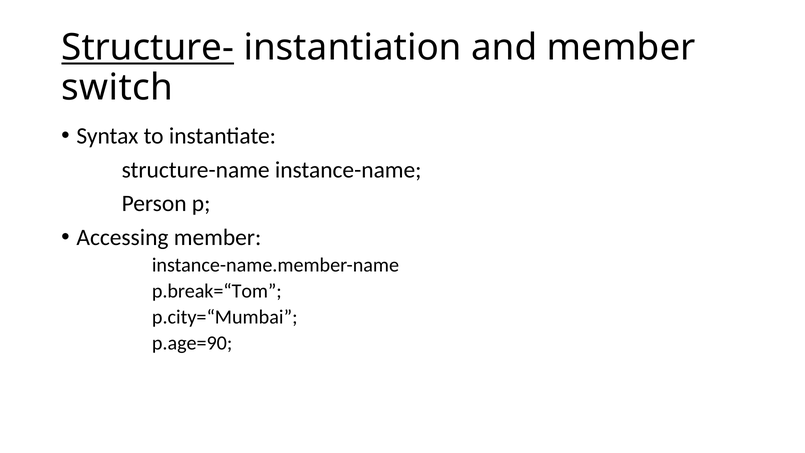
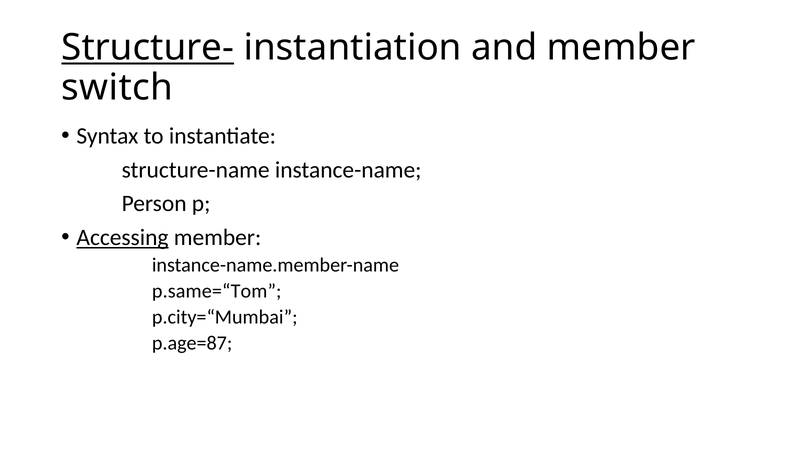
Accessing underline: none -> present (122, 237)
p.break=“Tom: p.break=“Tom -> p.same=“Tom (217, 291)
p.age=90: p.age=90 -> p.age=87 (192, 343)
